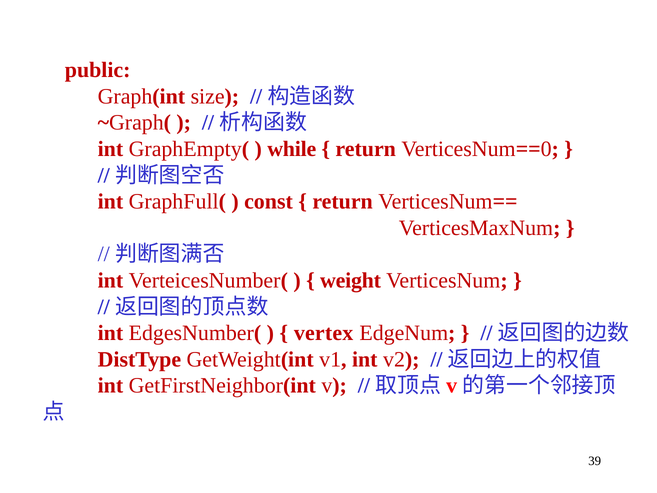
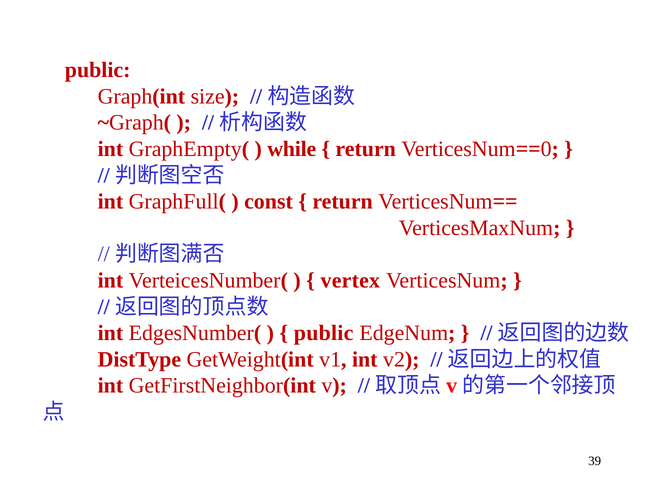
weight: weight -> vertex (350, 280)
vertex: vertex -> public (324, 333)
